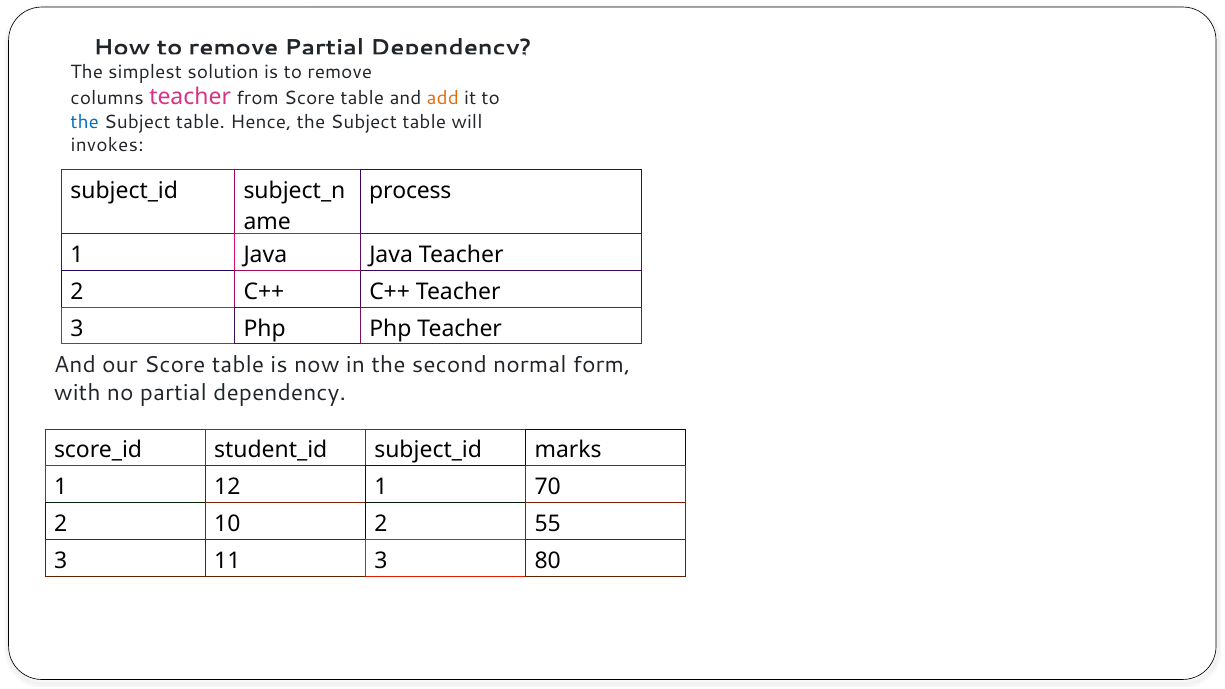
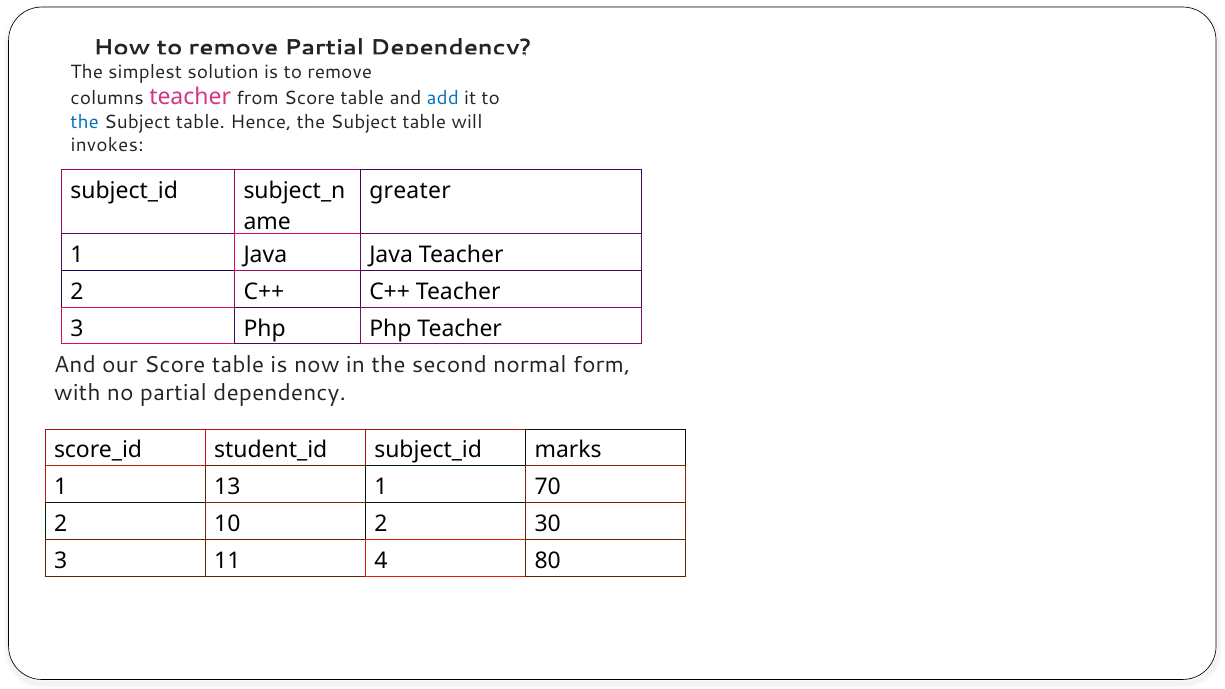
add colour: orange -> blue (443, 99)
process: process -> greater (410, 191)
12: 12 -> 13 (227, 487)
55: 55 -> 30 (548, 524)
11 3: 3 -> 4 (381, 561)
